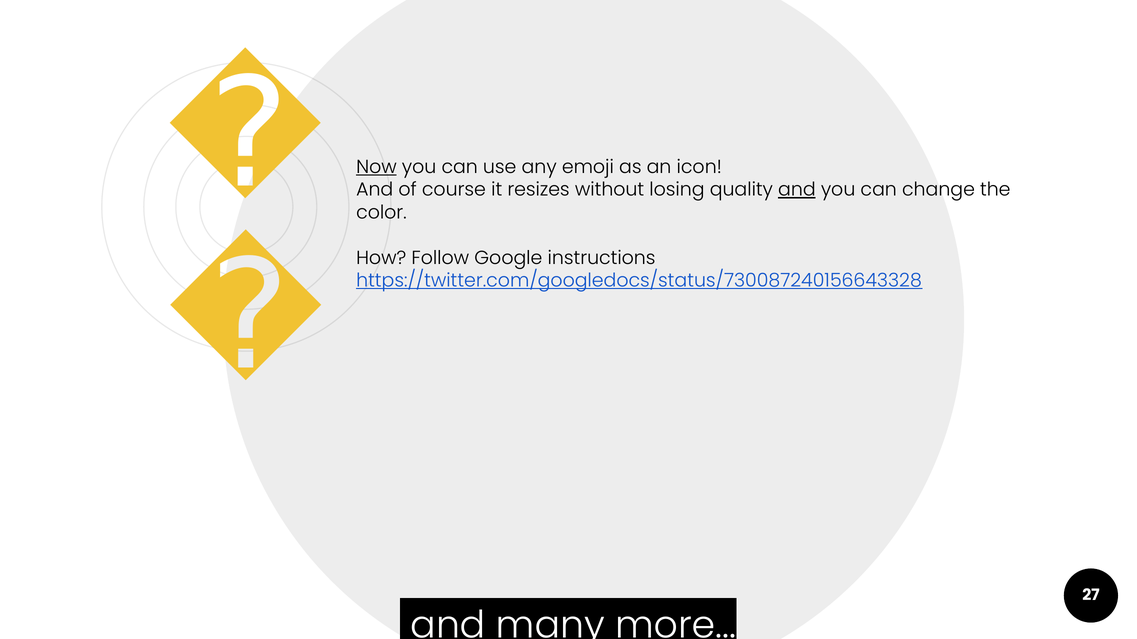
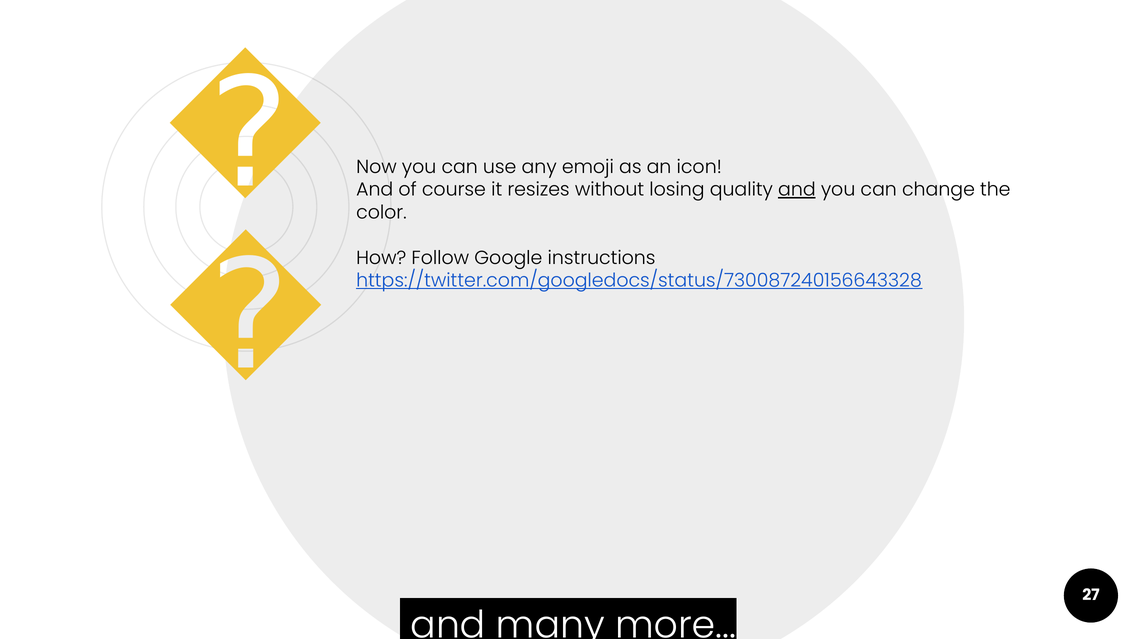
Now underline: present -> none (376, 167)
